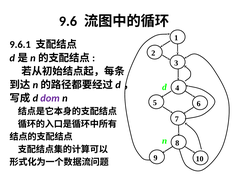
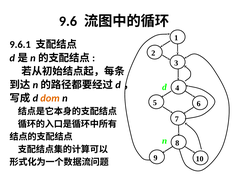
dom colour: purple -> orange (50, 98)
